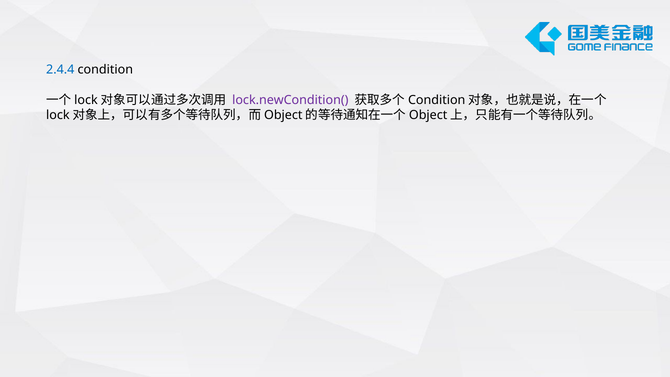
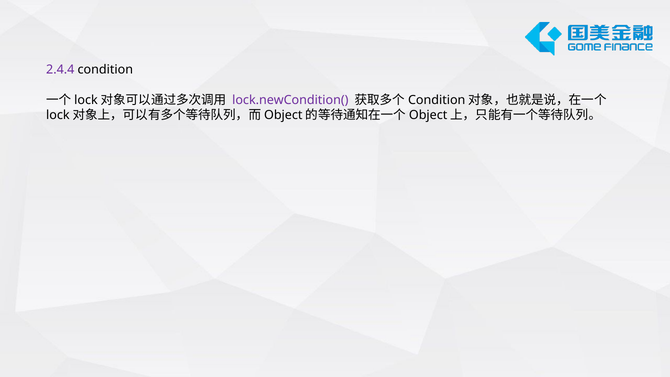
2.4.4 colour: blue -> purple (60, 70)
